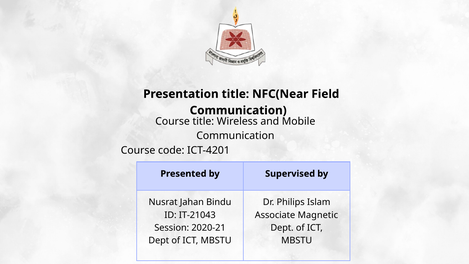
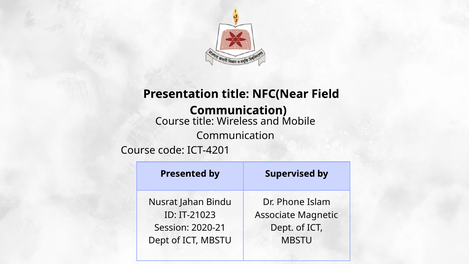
Philips: Philips -> Phone (291, 202)
IT-21043: IT-21043 -> IT-21023 (197, 215)
